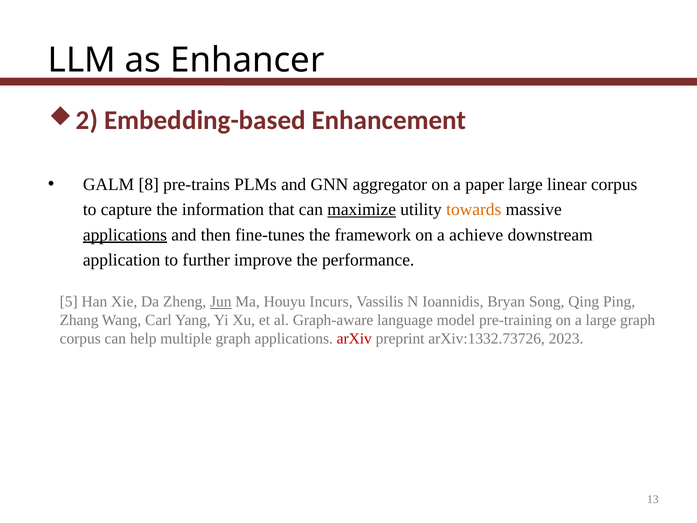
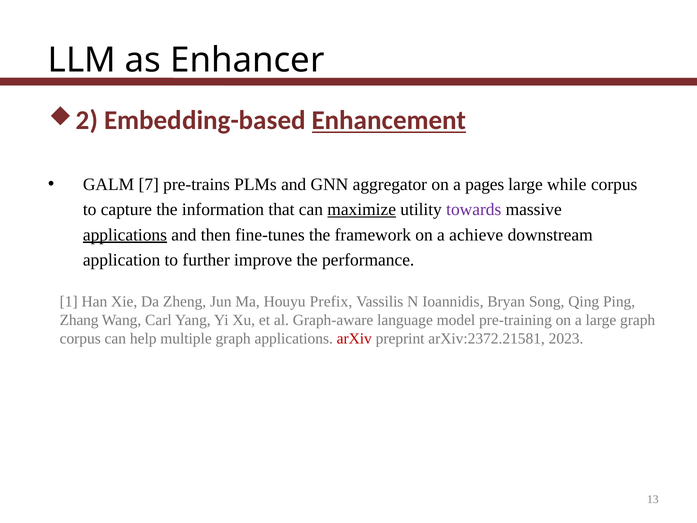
Enhancement underline: none -> present (389, 120)
8: 8 -> 7 (149, 184)
paper: paper -> pages (485, 184)
linear: linear -> while (567, 184)
towards colour: orange -> purple (474, 210)
5: 5 -> 1 (69, 302)
Jun underline: present -> none (221, 302)
Incurs: Incurs -> Prefix (331, 302)
arXiv:1332.73726: arXiv:1332.73726 -> arXiv:2372.21581 (487, 339)
